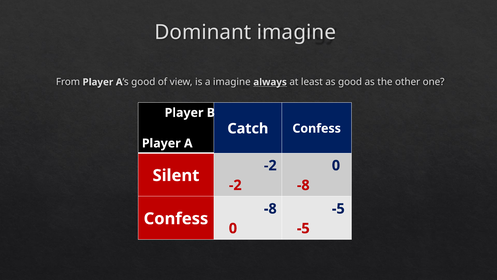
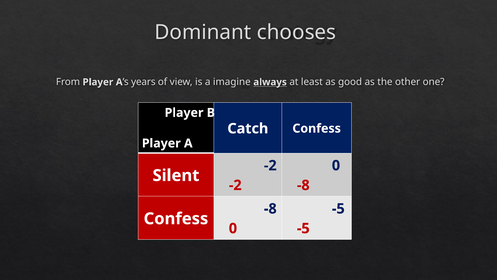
Dominant imagine: imagine -> chooses (297, 32)
good: good -> years (143, 82)
